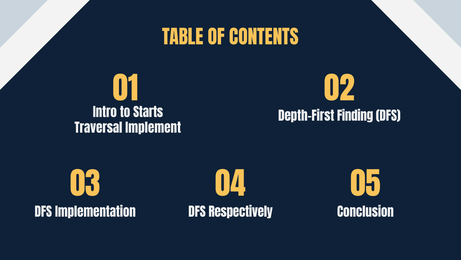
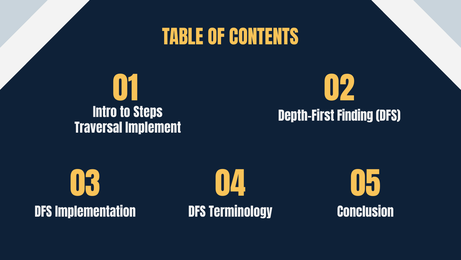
Starts: Starts -> Steps (148, 113)
Respectively: Respectively -> Terminology (241, 212)
